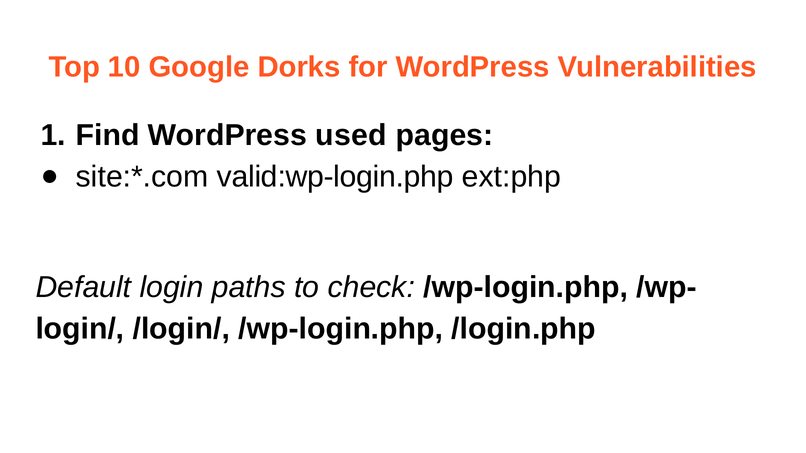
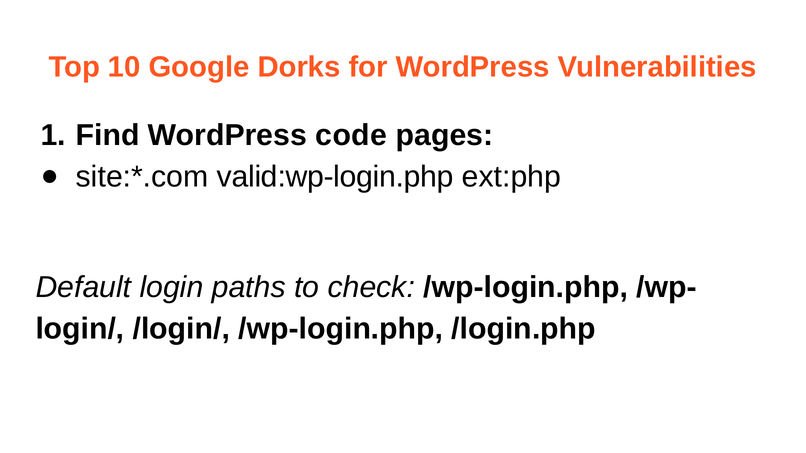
used: used -> code (351, 135)
